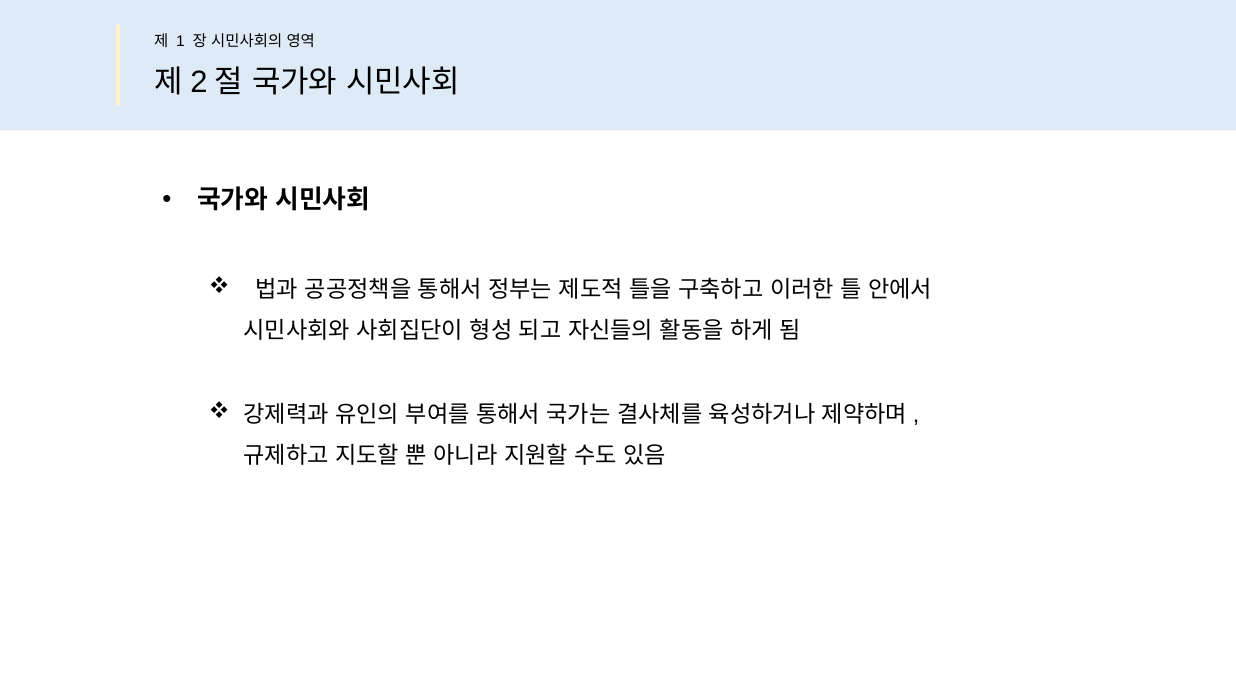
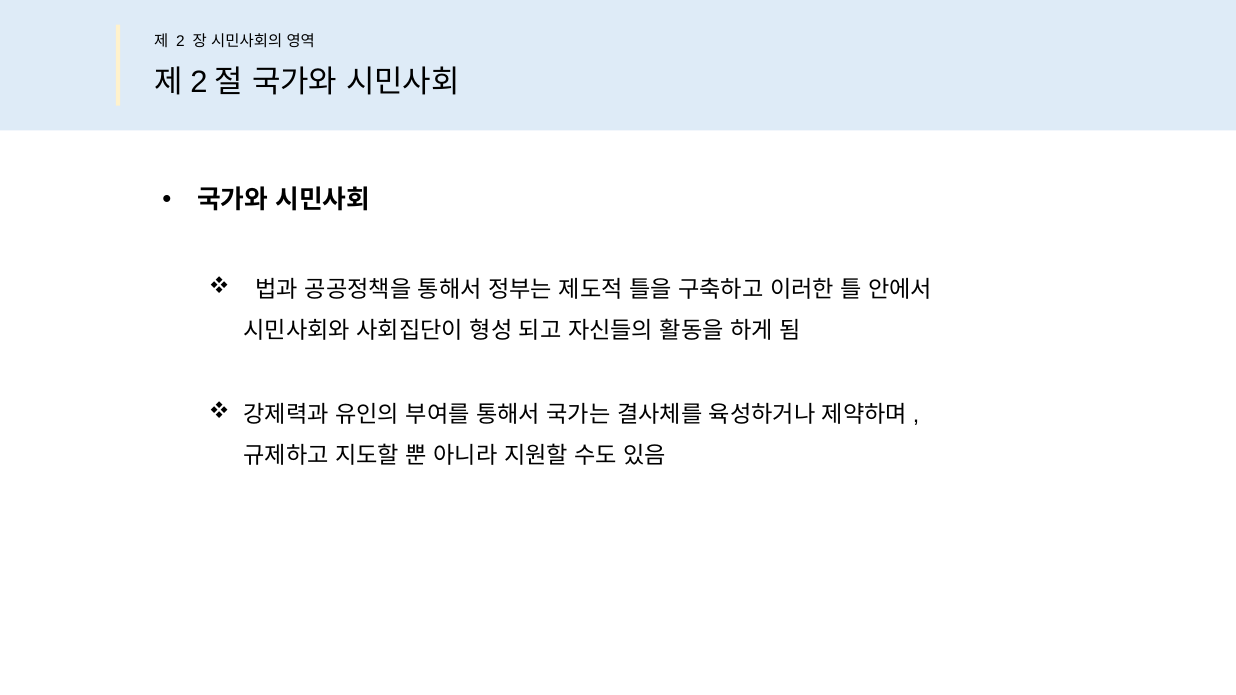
1: 1 -> 2 (181, 41)
